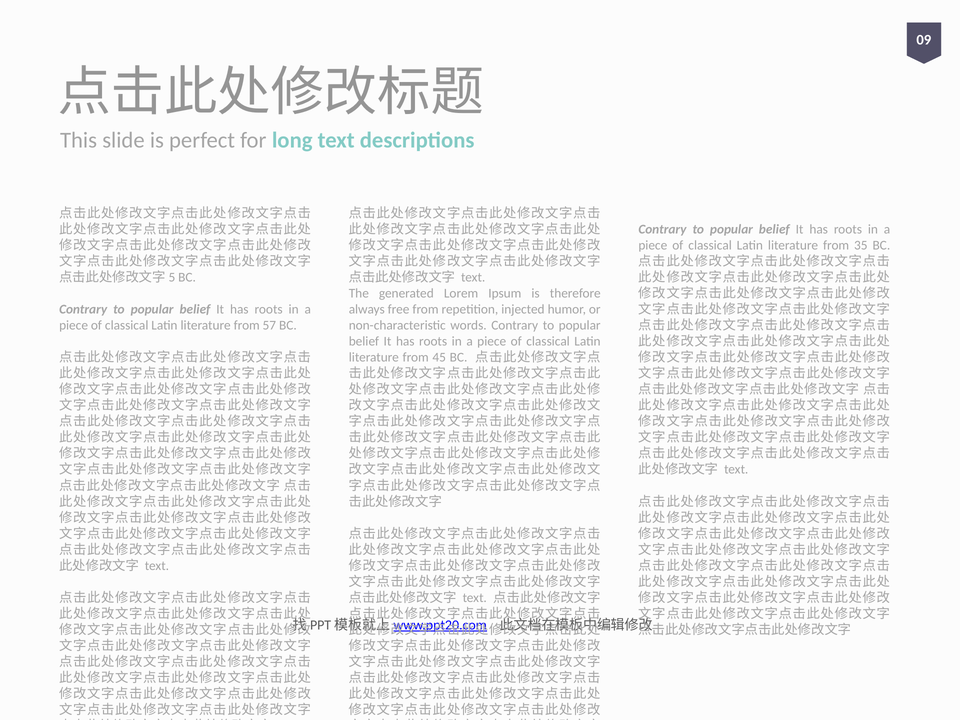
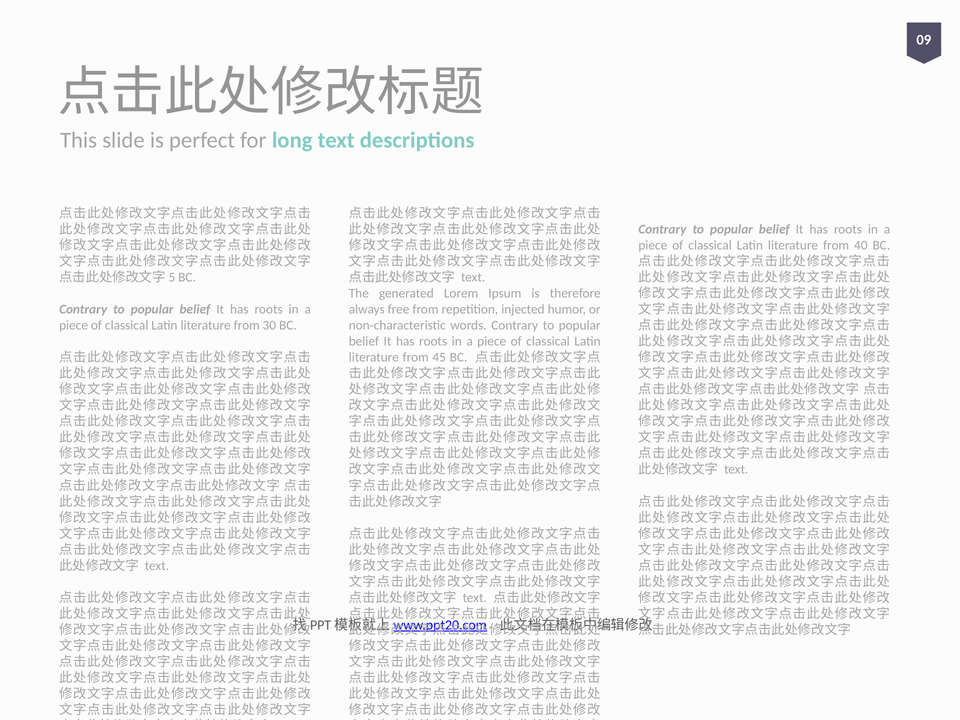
35: 35 -> 40 (861, 245)
57: 57 -> 30 (269, 325)
